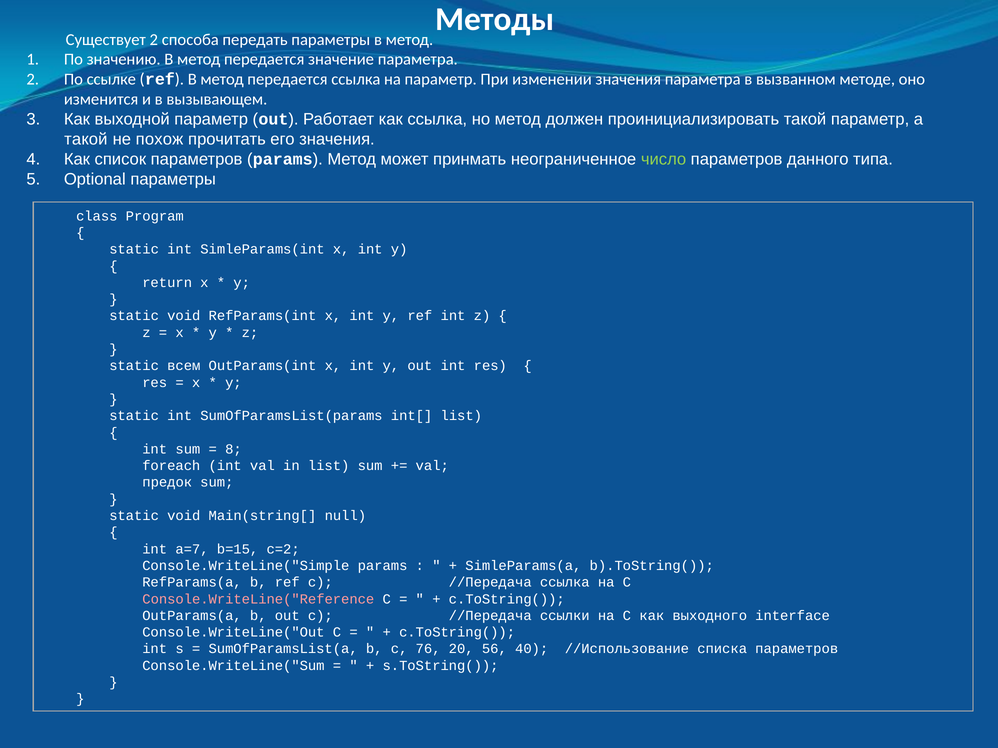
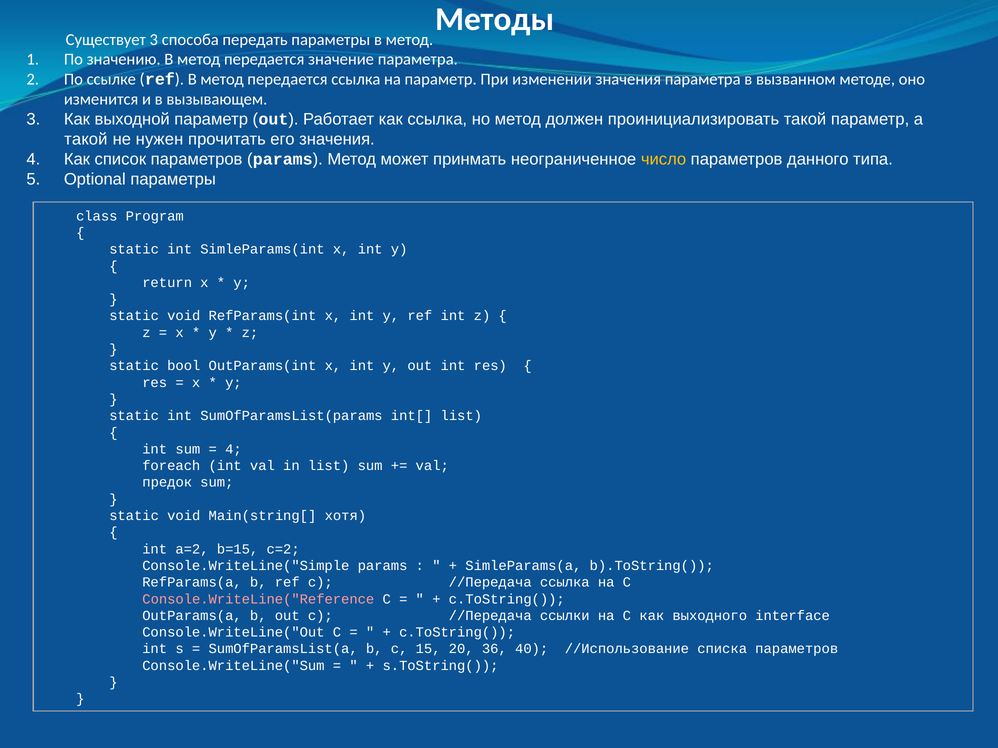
Существует 2: 2 -> 3 (154, 40)
похож: похож -> нужен (160, 139)
число colour: light green -> yellow (663, 159)
всем: всем -> bool (184, 366)
8: 8 -> 4 (233, 449)
null: null -> хотя (345, 516)
a=7: a=7 -> a=2 (192, 549)
76: 76 -> 15 (428, 649)
56: 56 -> 36 (494, 649)
